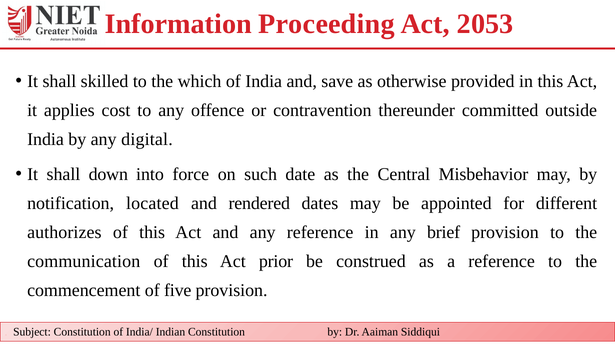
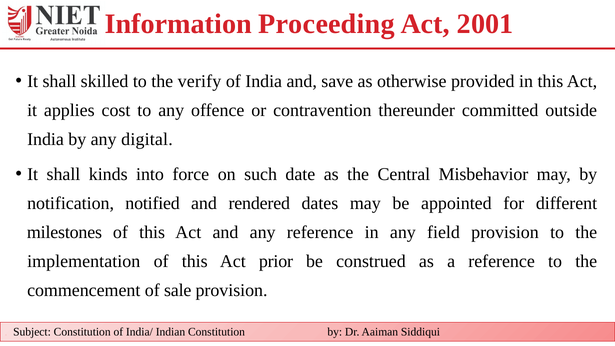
2053: 2053 -> 2001 (485, 24)
which: which -> verify (199, 81)
down: down -> kinds (108, 174)
located: located -> notified (153, 203)
authorizes: authorizes -> milestones (64, 232)
brief: brief -> field (443, 232)
communication: communication -> implementation (84, 261)
five: five -> sale (178, 290)
